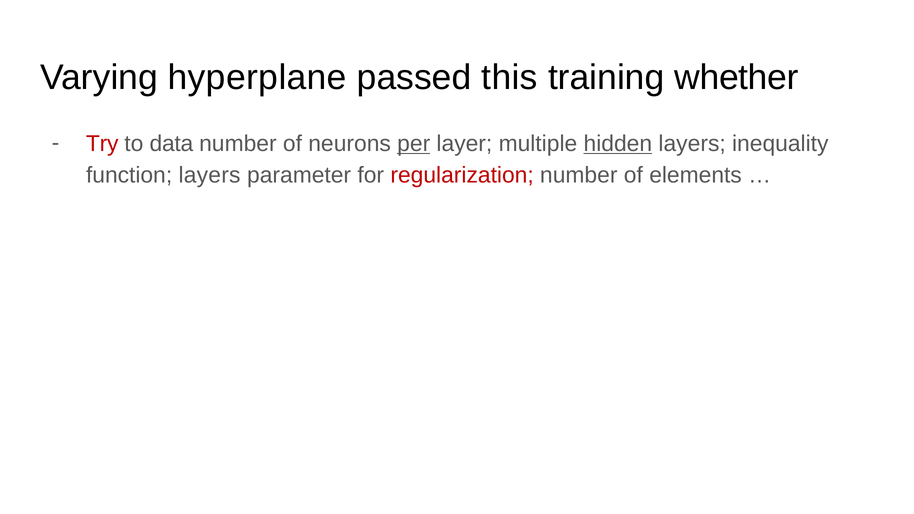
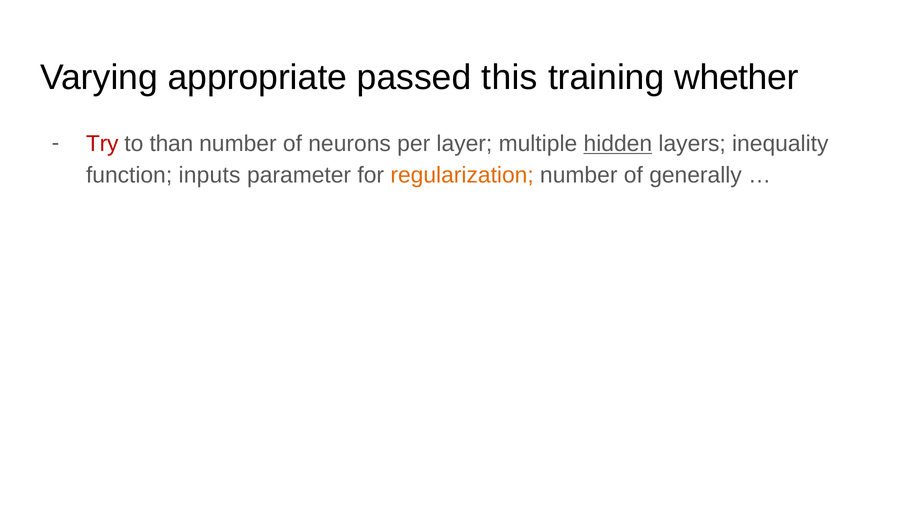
hyperplane: hyperplane -> appropriate (257, 77)
data: data -> than (171, 144)
per underline: present -> none (414, 144)
function layers: layers -> inputs (210, 175)
regularization colour: red -> orange (462, 175)
elements: elements -> generally (696, 175)
